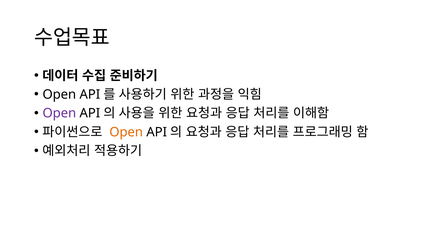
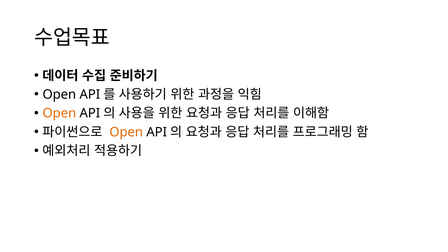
Open colour: purple -> orange (59, 113)
